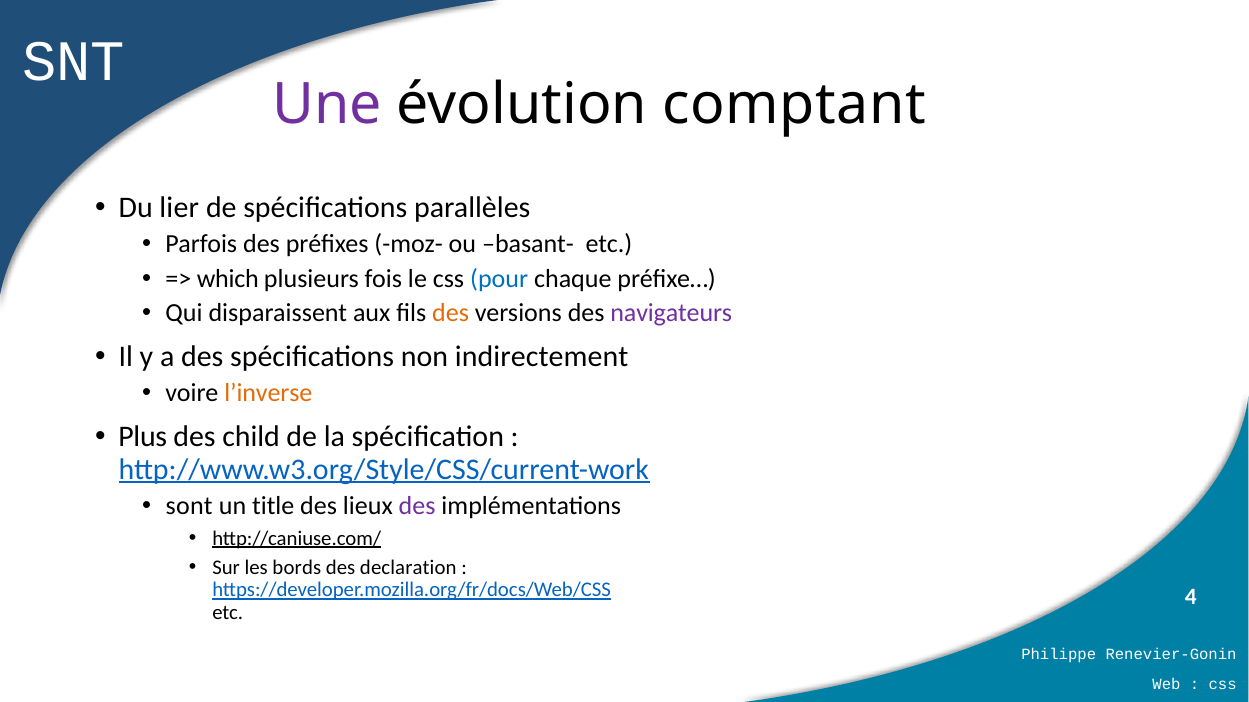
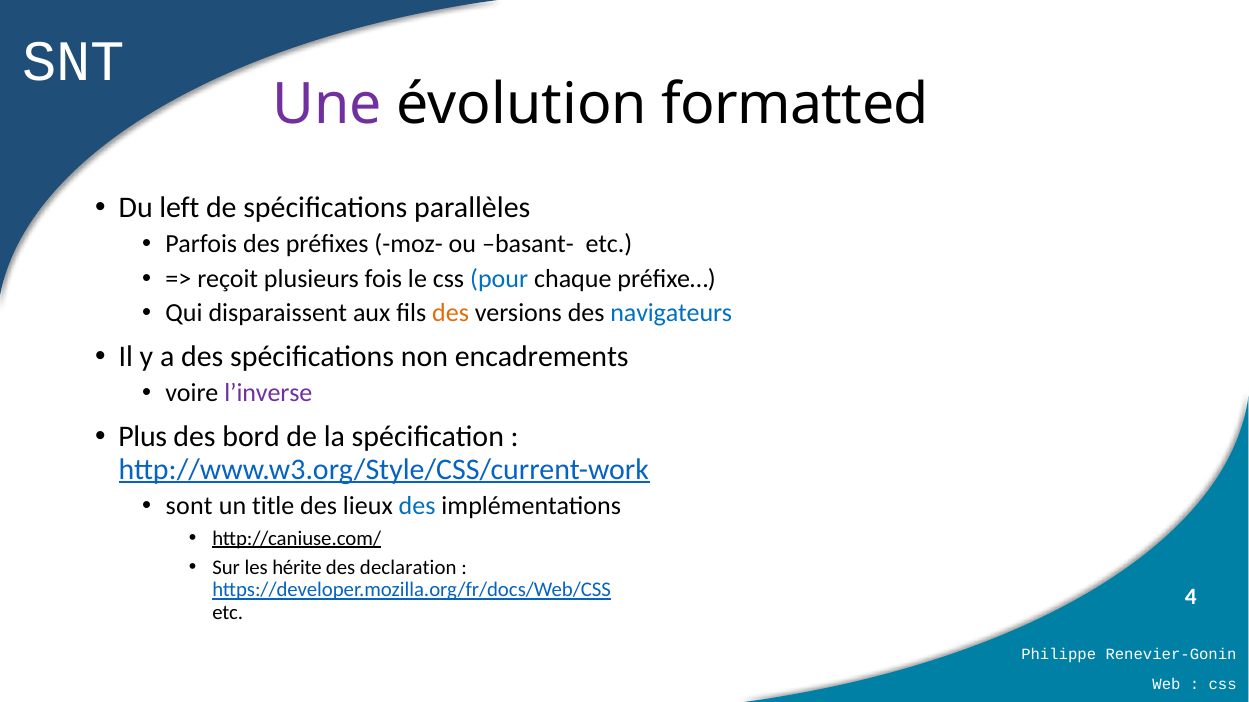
comptant: comptant -> formatted (795, 105)
lier: lier -> left (179, 208)
which: which -> reçoit (228, 279)
navigateurs colour: purple -> blue (671, 314)
indirectement: indirectement -> encadrements (542, 357)
l’inverse colour: orange -> purple (268, 394)
child: child -> bord (251, 437)
des colour: purple -> blue (417, 506)
bords: bords -> hérite (297, 568)
